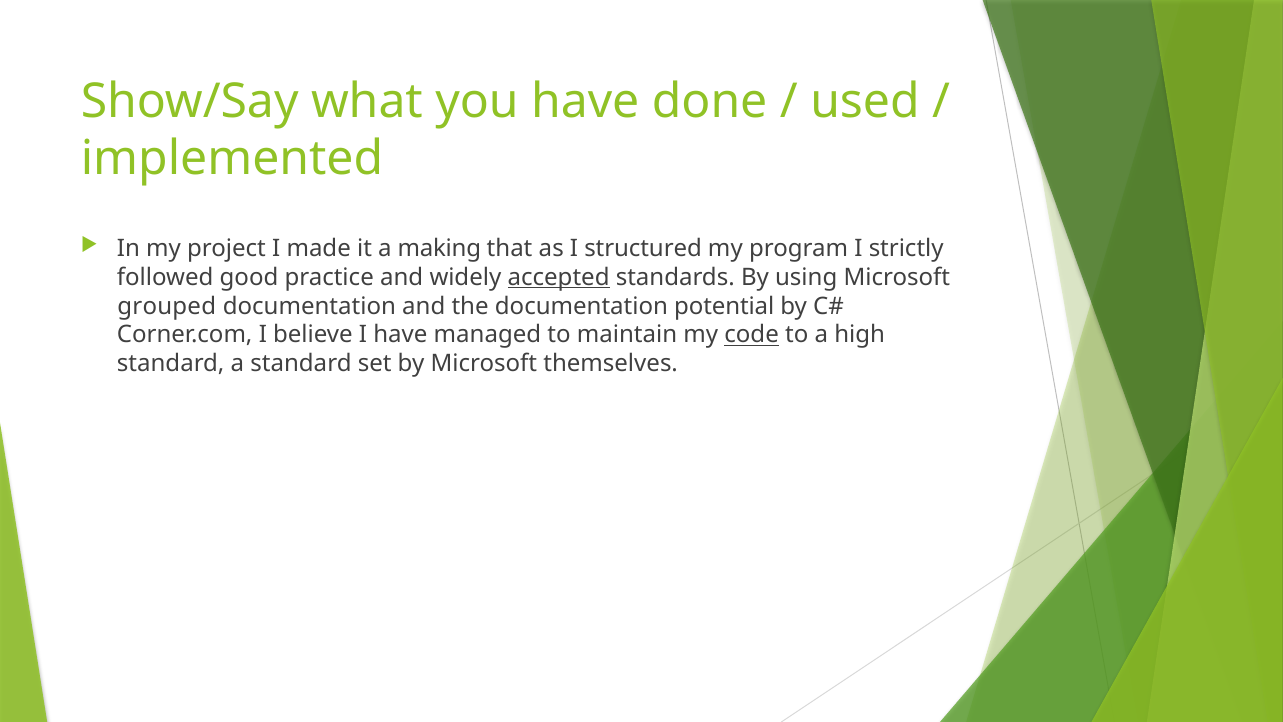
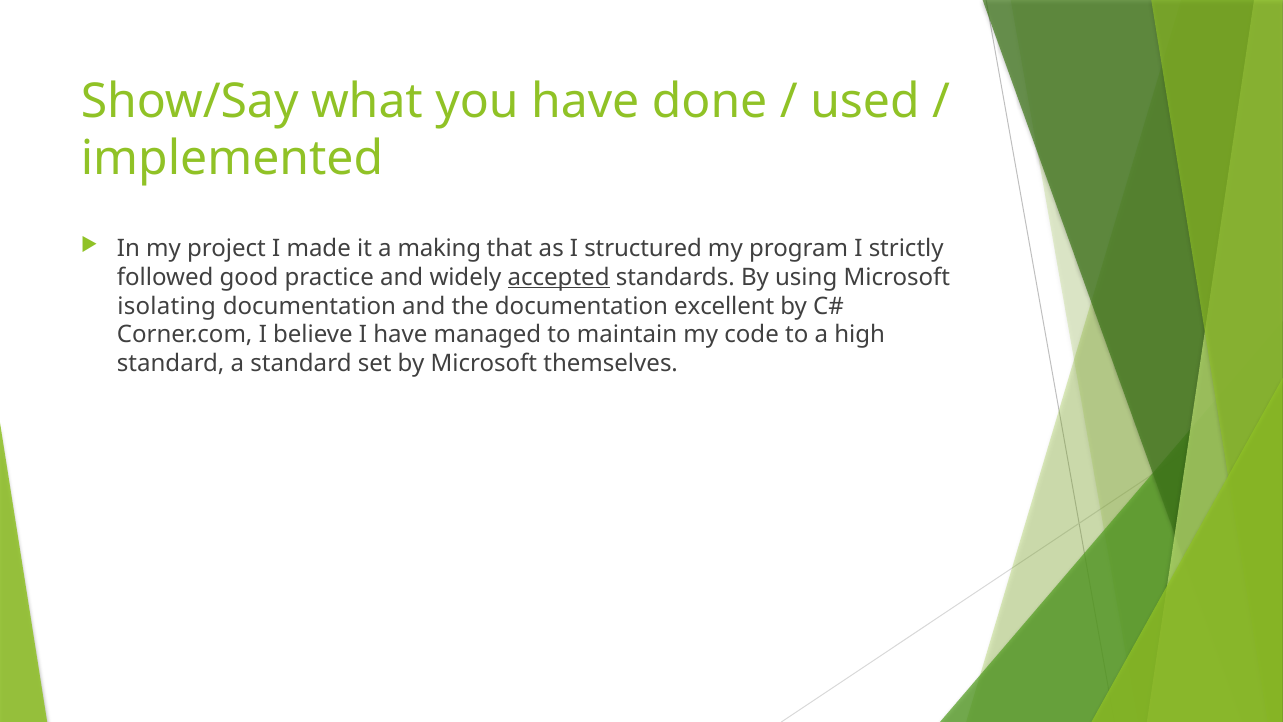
grouped: grouped -> isolating (167, 306)
potential: potential -> excellent (724, 306)
code underline: present -> none (752, 335)
